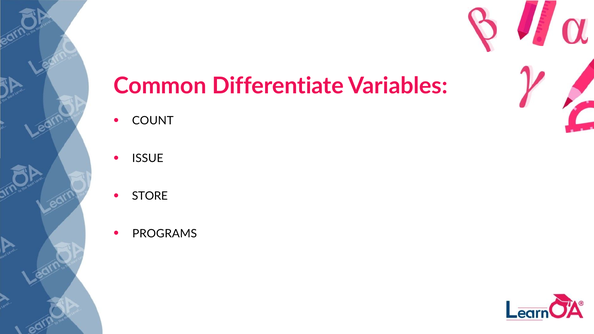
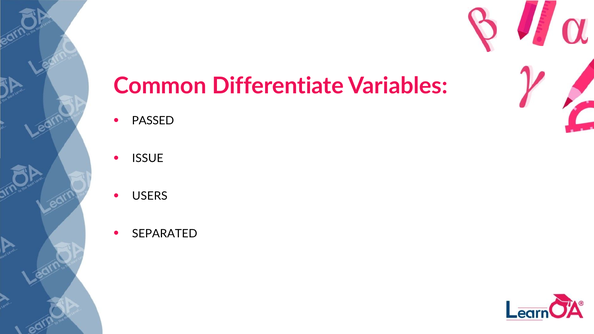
COUNT: COUNT -> PASSED (153, 121)
STORE: STORE -> USERS (150, 196)
PROGRAMS: PROGRAMS -> SEPARATED (165, 234)
